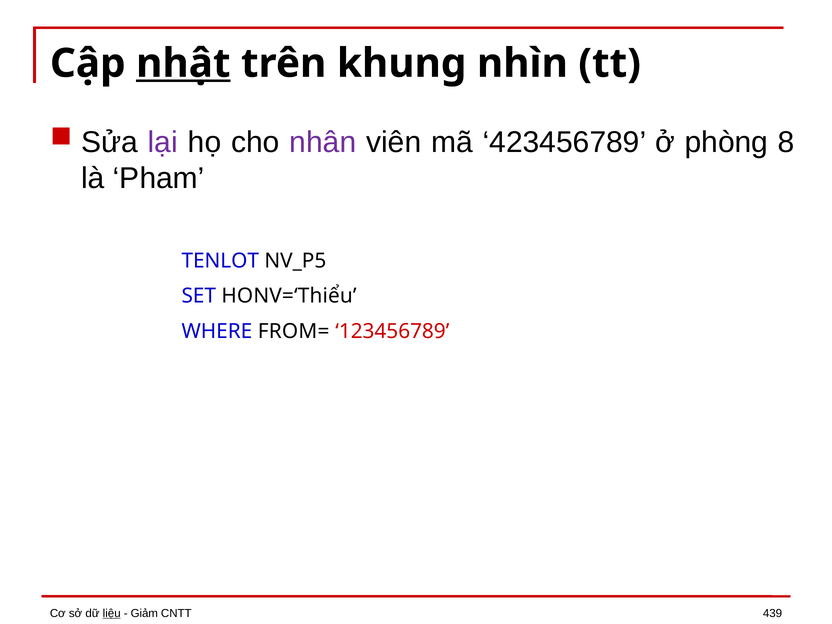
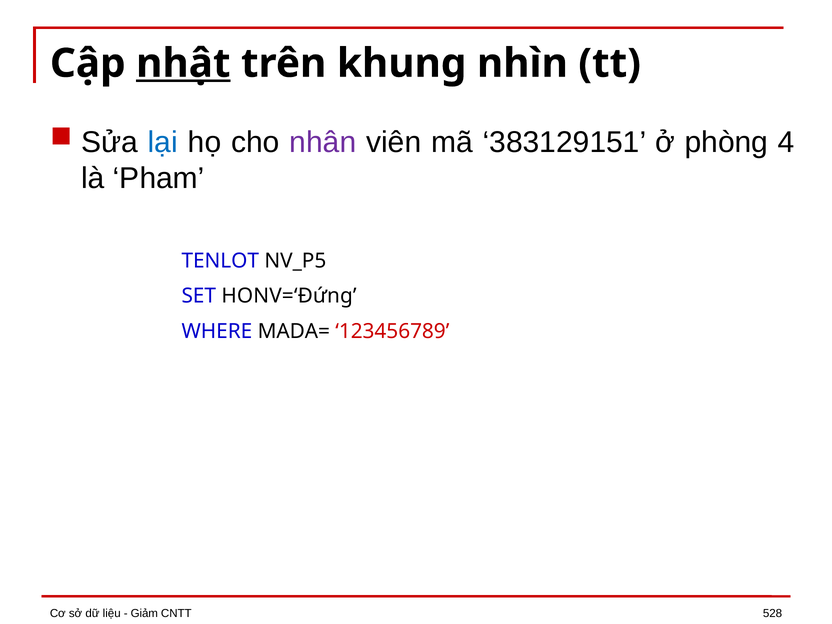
lại colour: purple -> blue (163, 142)
423456789: 423456789 -> 383129151 (564, 142)
8: 8 -> 4 (786, 142)
HONV=‘Thiểu: HONV=‘Thiểu -> HONV=‘Đứng (289, 296)
FROM=: FROM= -> MADA= (294, 331)
liệu underline: present -> none (112, 613)
439: 439 -> 528 (773, 613)
